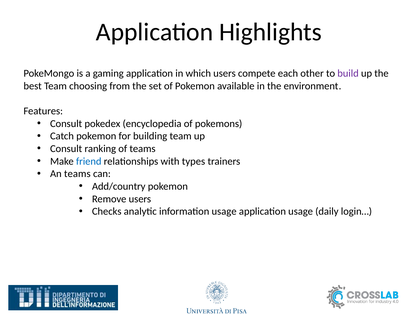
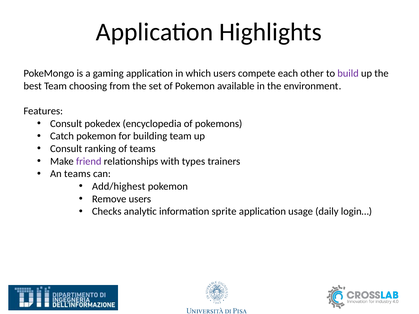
friend colour: blue -> purple (89, 161)
Add/country: Add/country -> Add/highest (119, 187)
information usage: usage -> sprite (224, 212)
